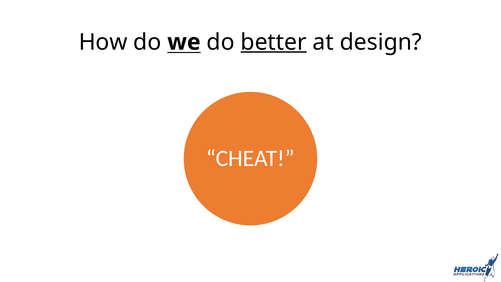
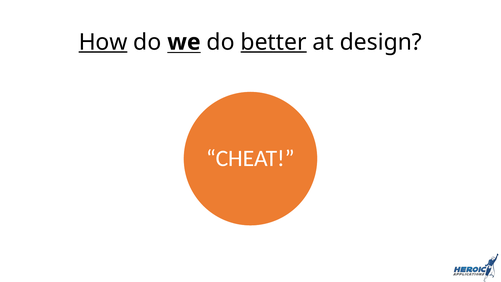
How underline: none -> present (103, 42)
